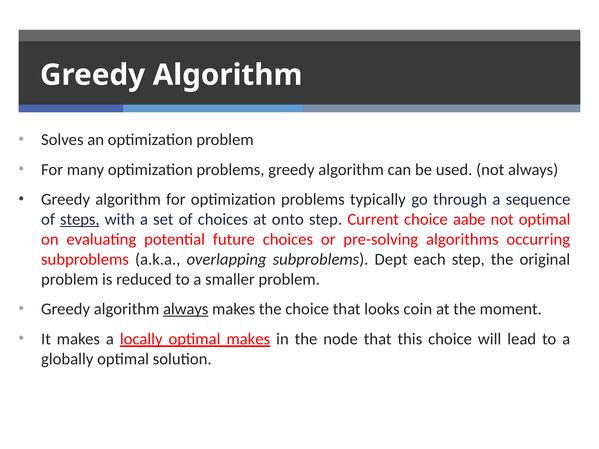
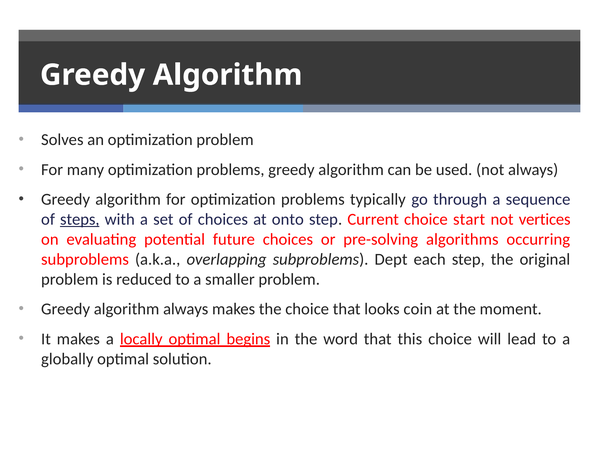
aabe: aabe -> start (469, 220)
not optimal: optimal -> vertices (545, 220)
always underline: present -> none (186, 309)
optimal makes: makes -> begins (248, 339)
node: node -> word (341, 339)
